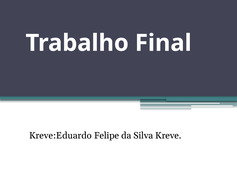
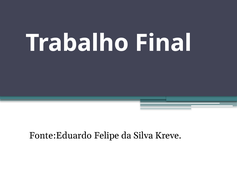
Kreve:Eduardo: Kreve:Eduardo -> Fonte:Eduardo (60, 135)
